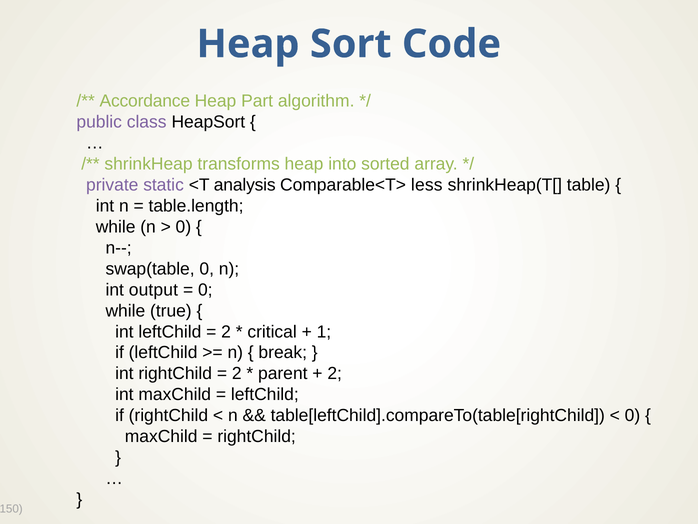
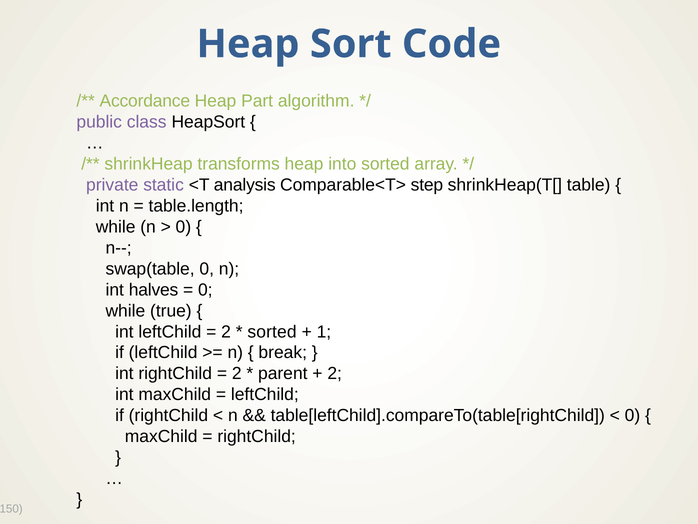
less: less -> step (427, 185)
output: output -> halves (154, 290)
critical: critical -> sorted (272, 331)
